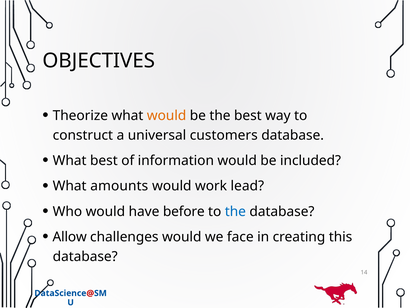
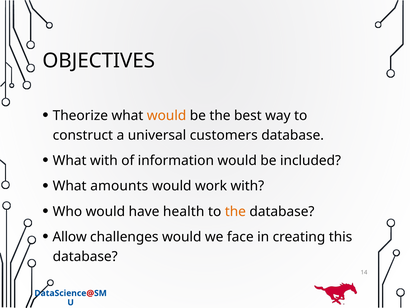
What best: best -> with (104, 160)
work lead: lead -> with (247, 186)
before: before -> health (184, 211)
the colour: blue -> orange (235, 211)
